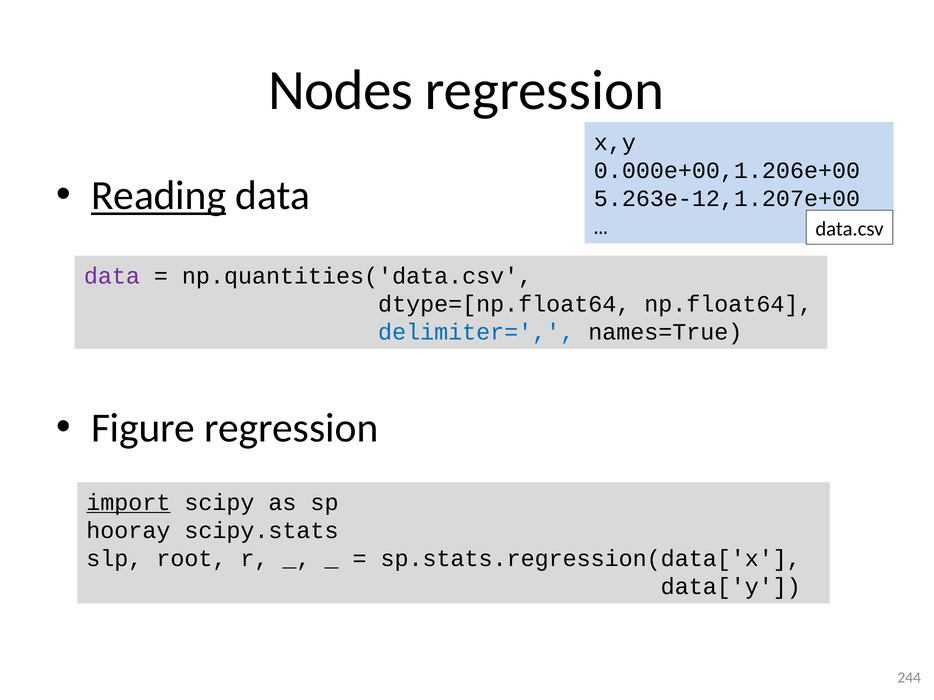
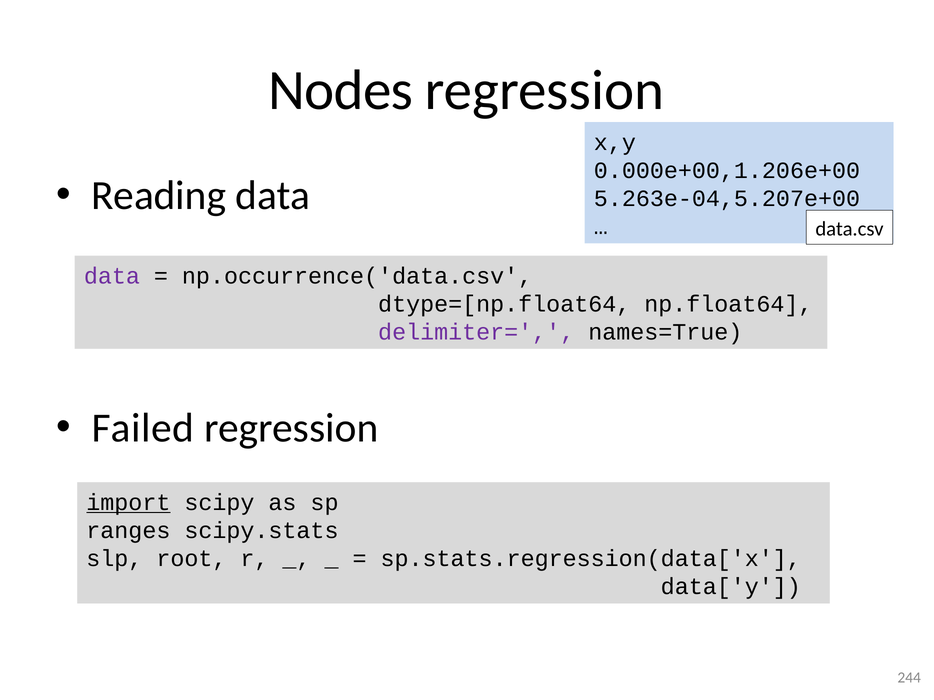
Reading underline: present -> none (159, 196)
5.263e-12,1.207e+00: 5.263e-12,1.207e+00 -> 5.263e-04,5.207e+00 (727, 198)
np.quantities('data.csv: np.quantities('data.csv -> np.occurrence('data.csv (357, 276)
delimiter= colour: blue -> purple (476, 332)
Figure: Figure -> Failed (143, 428)
hooray: hooray -> ranges (128, 531)
